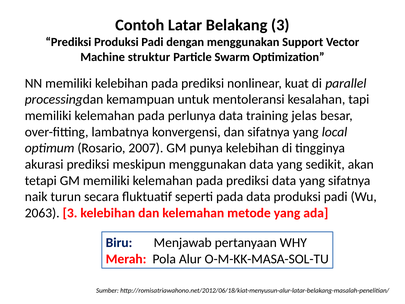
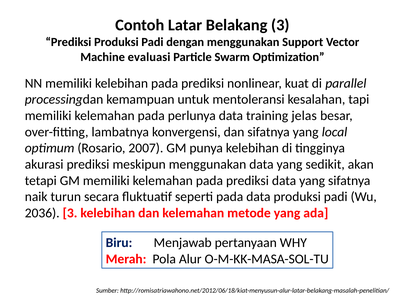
struktur: struktur -> evaluasi (149, 57)
2063: 2063 -> 2036 (42, 213)
